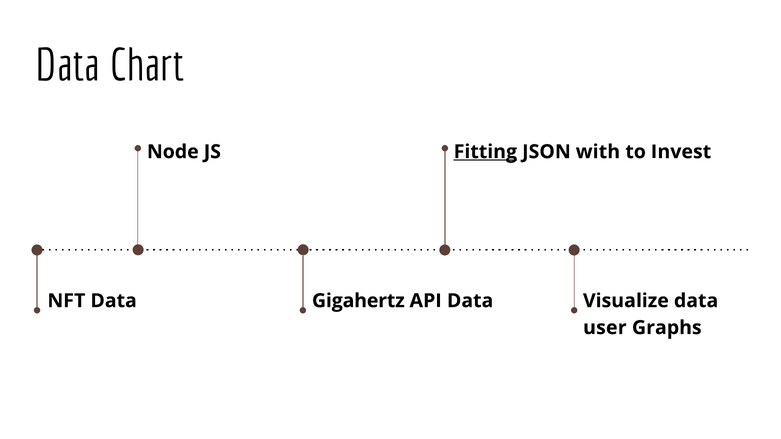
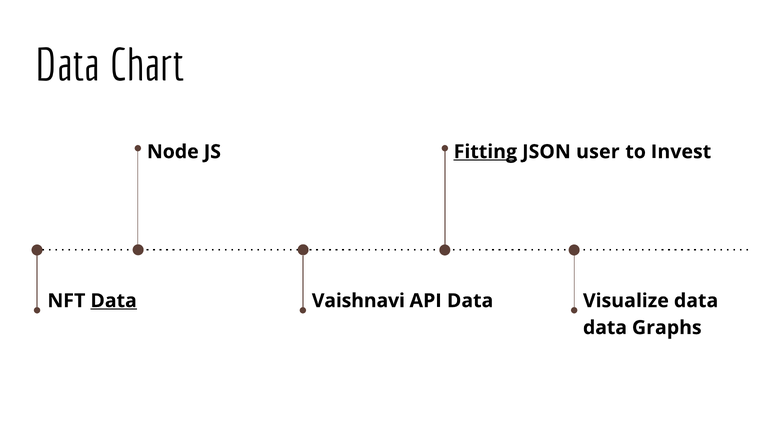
with: with -> user (598, 152)
Data underline: none -> present (114, 301)
Gigahertz: Gigahertz -> Vaishnavi (358, 301)
user: user -> data (605, 328)
